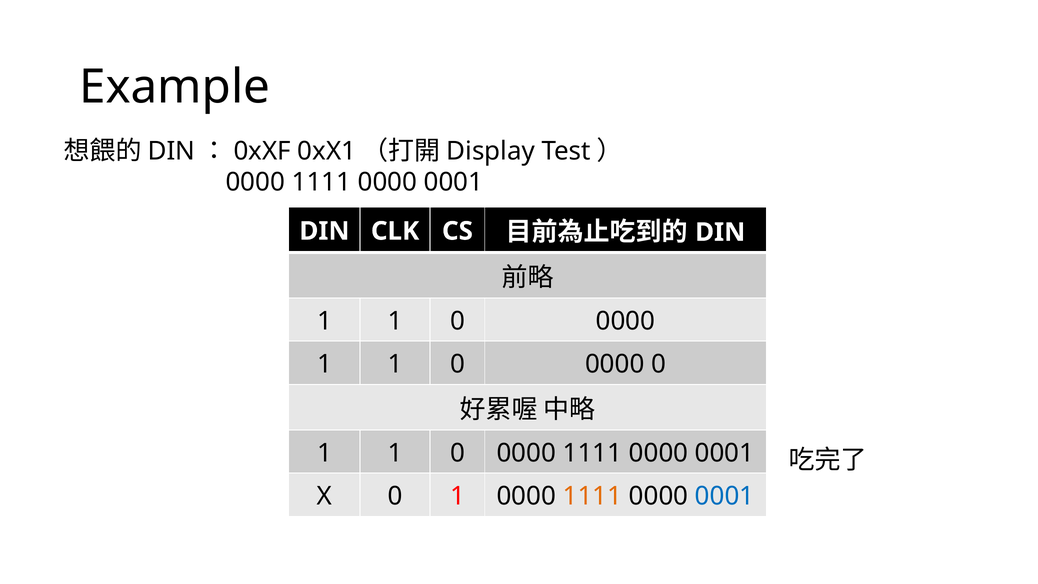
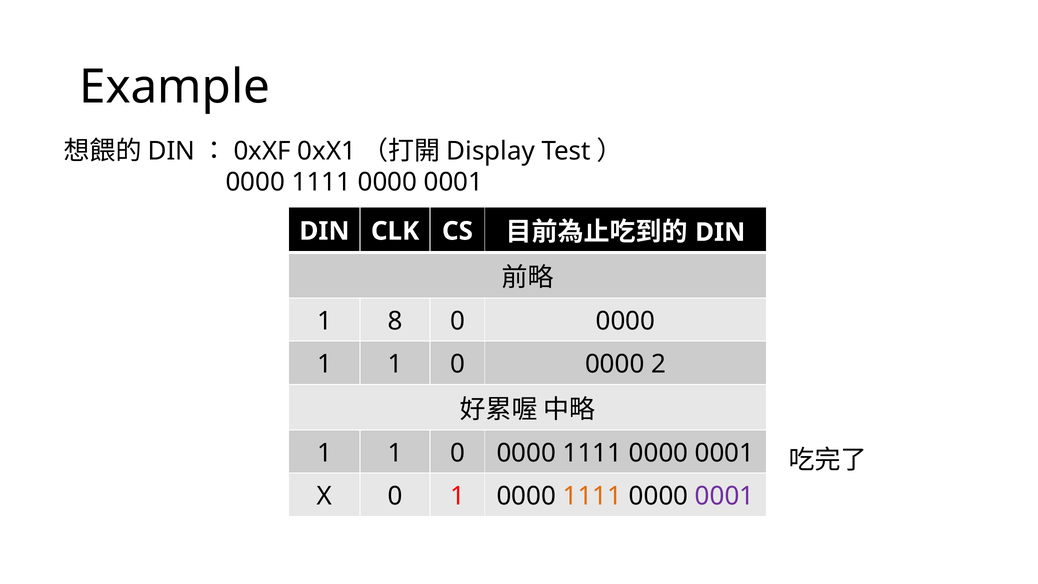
1: 1 -> 8 (395, 321)
0000 0: 0 -> 2 (659, 364)
0001 colour: blue -> purple (725, 496)
